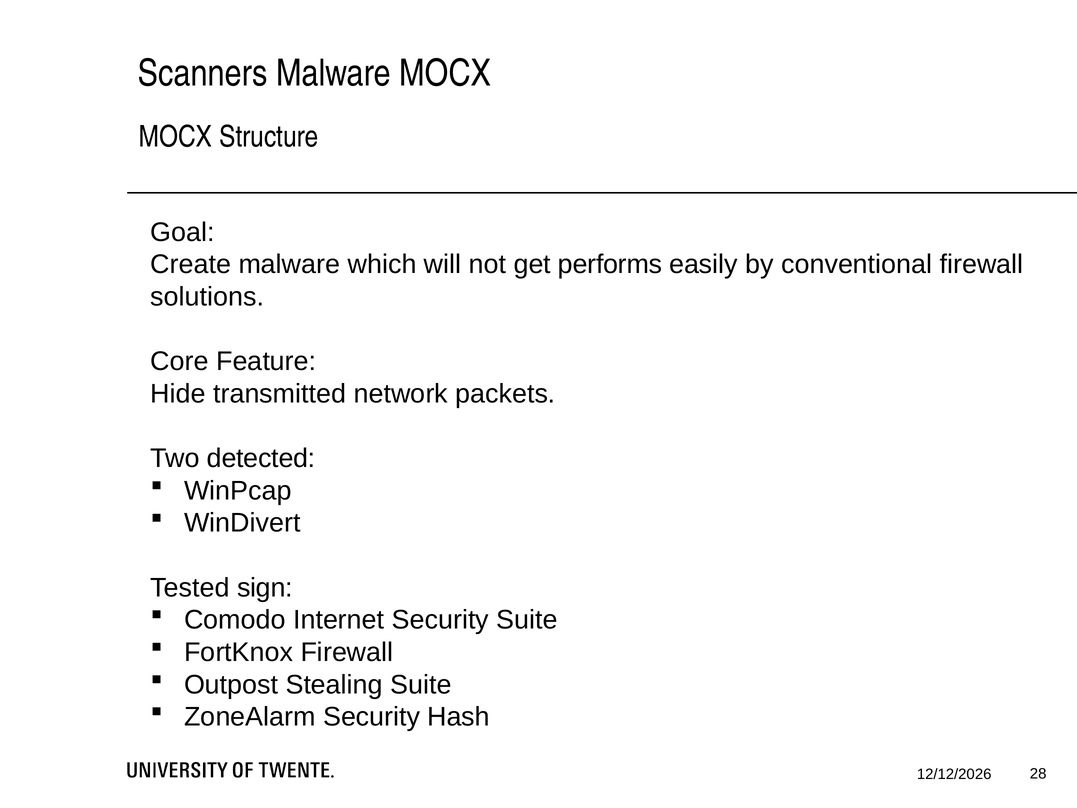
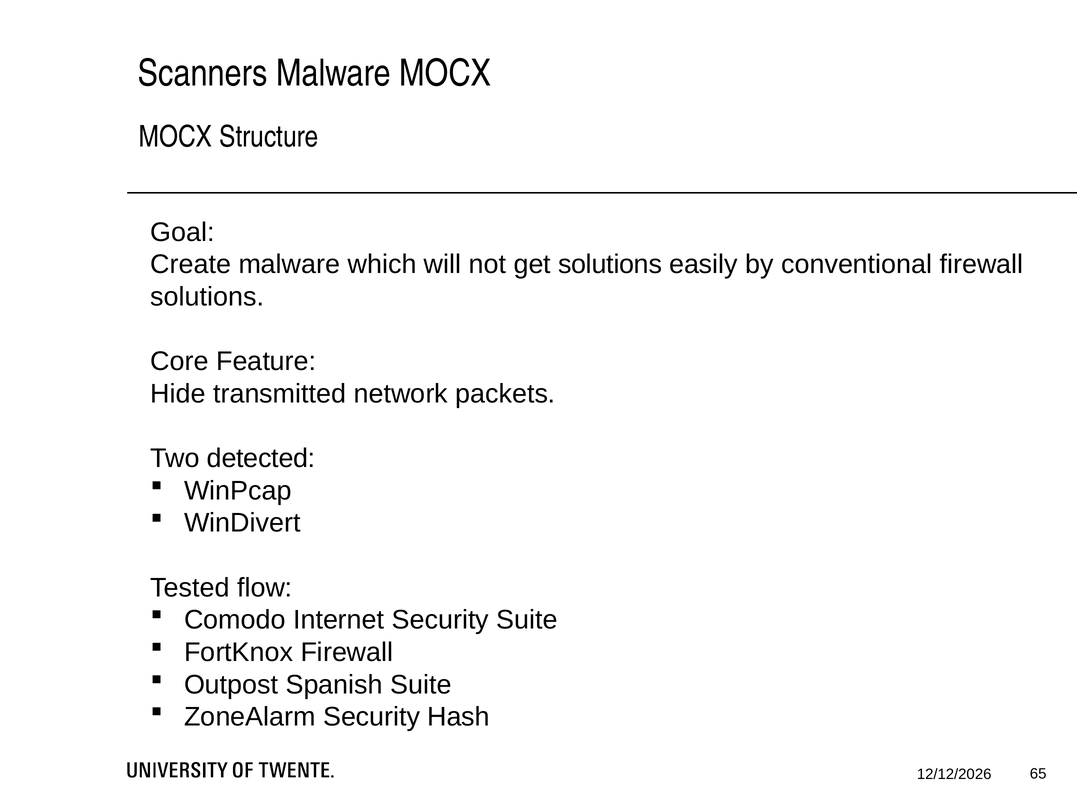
get performs: performs -> solutions (610, 264)
sign: sign -> flow (265, 587)
Stealing: Stealing -> Spanish (334, 684)
28: 28 -> 65 (1038, 774)
